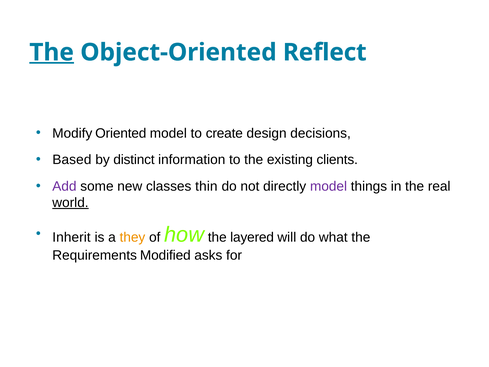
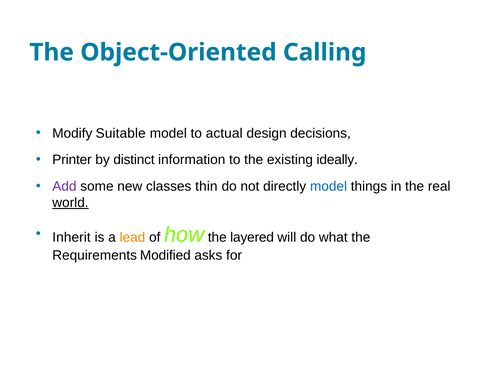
The underline: present -> none (52, 52)
Reflect: Reflect -> Calling (325, 52)
Oriented: Oriented -> Suitable (121, 133)
create: create -> actual (224, 133)
Based: Based -> Printer (72, 160)
clients: clients -> ideally (337, 160)
model colour: purple -> blue (329, 186)
they: they -> lead (132, 237)
